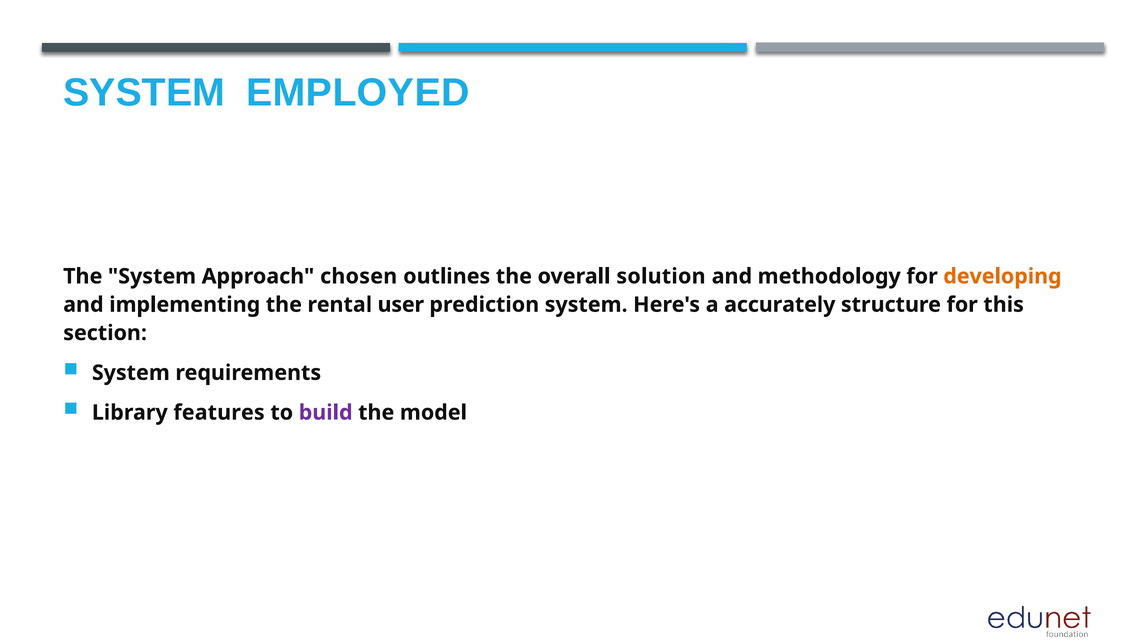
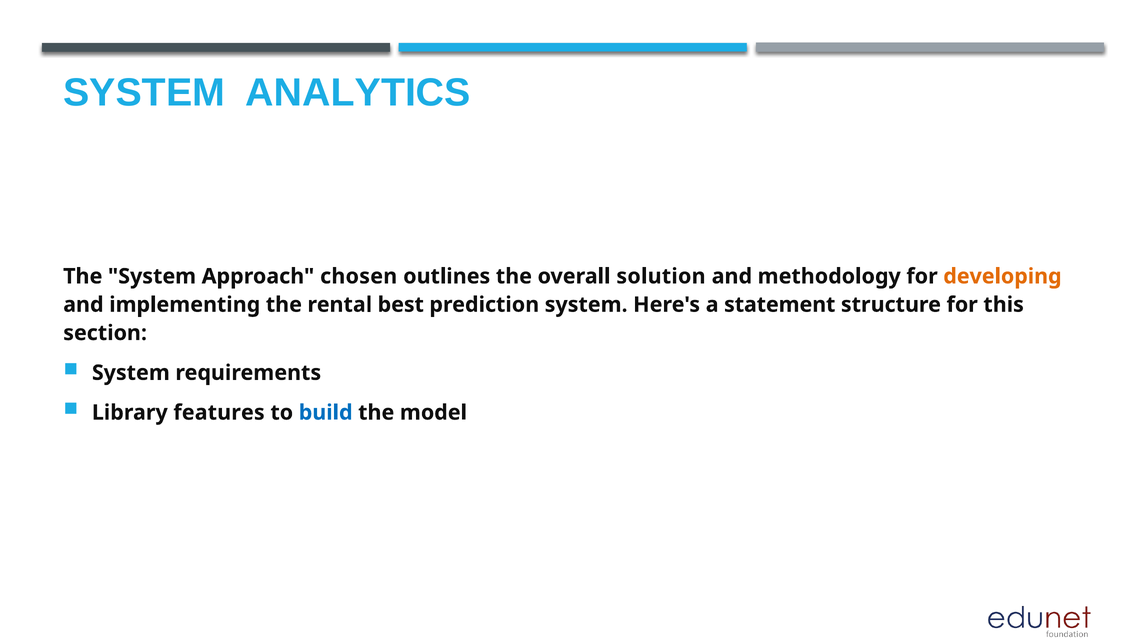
EMPLOYED: EMPLOYED -> ANALYTICS (358, 93)
user: user -> best (401, 305)
accurately: accurately -> statement (780, 305)
build colour: purple -> blue (326, 413)
